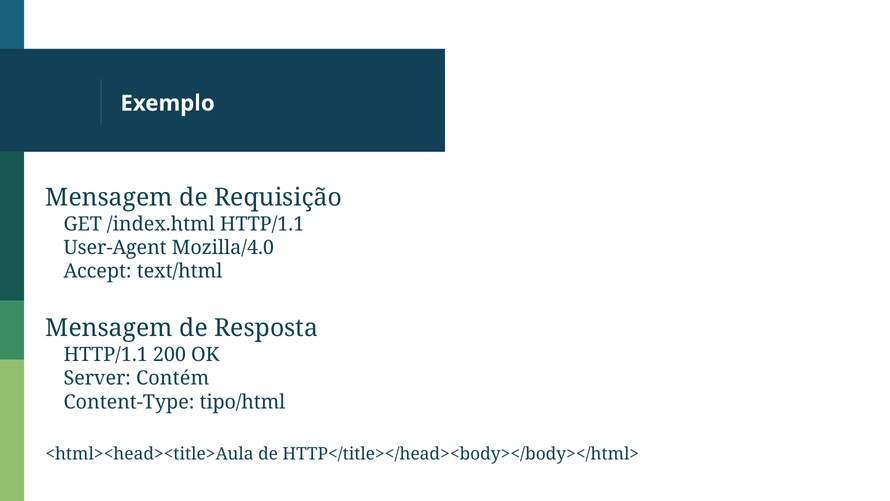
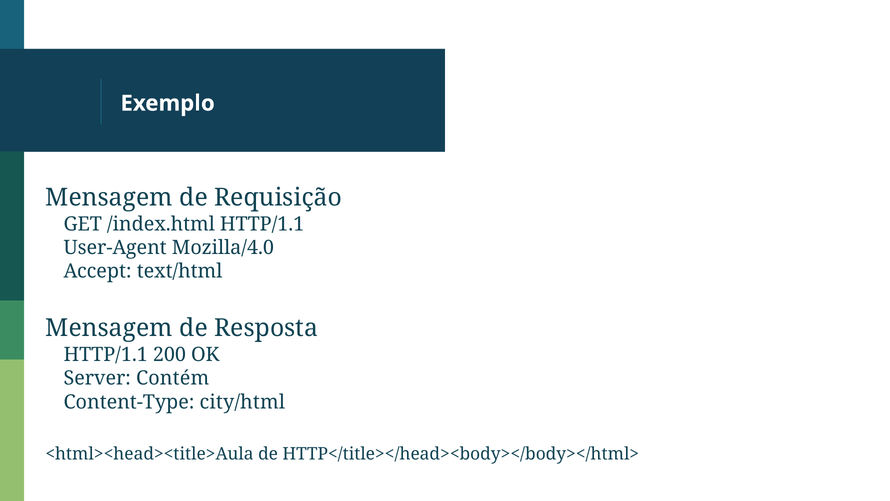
tipo/html: tipo/html -> city/html (242, 402)
